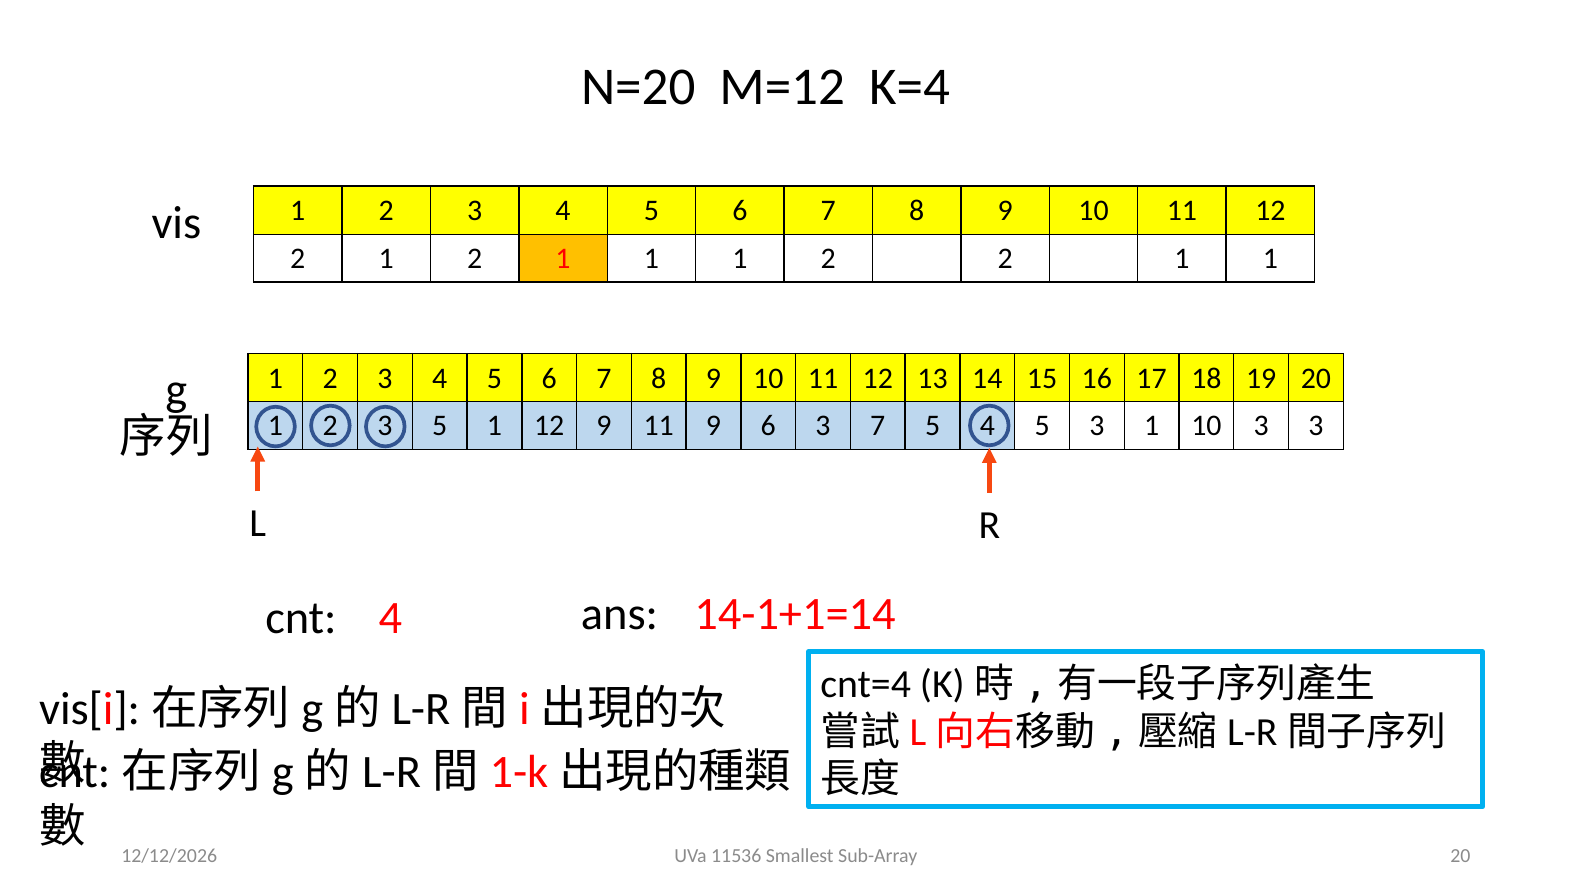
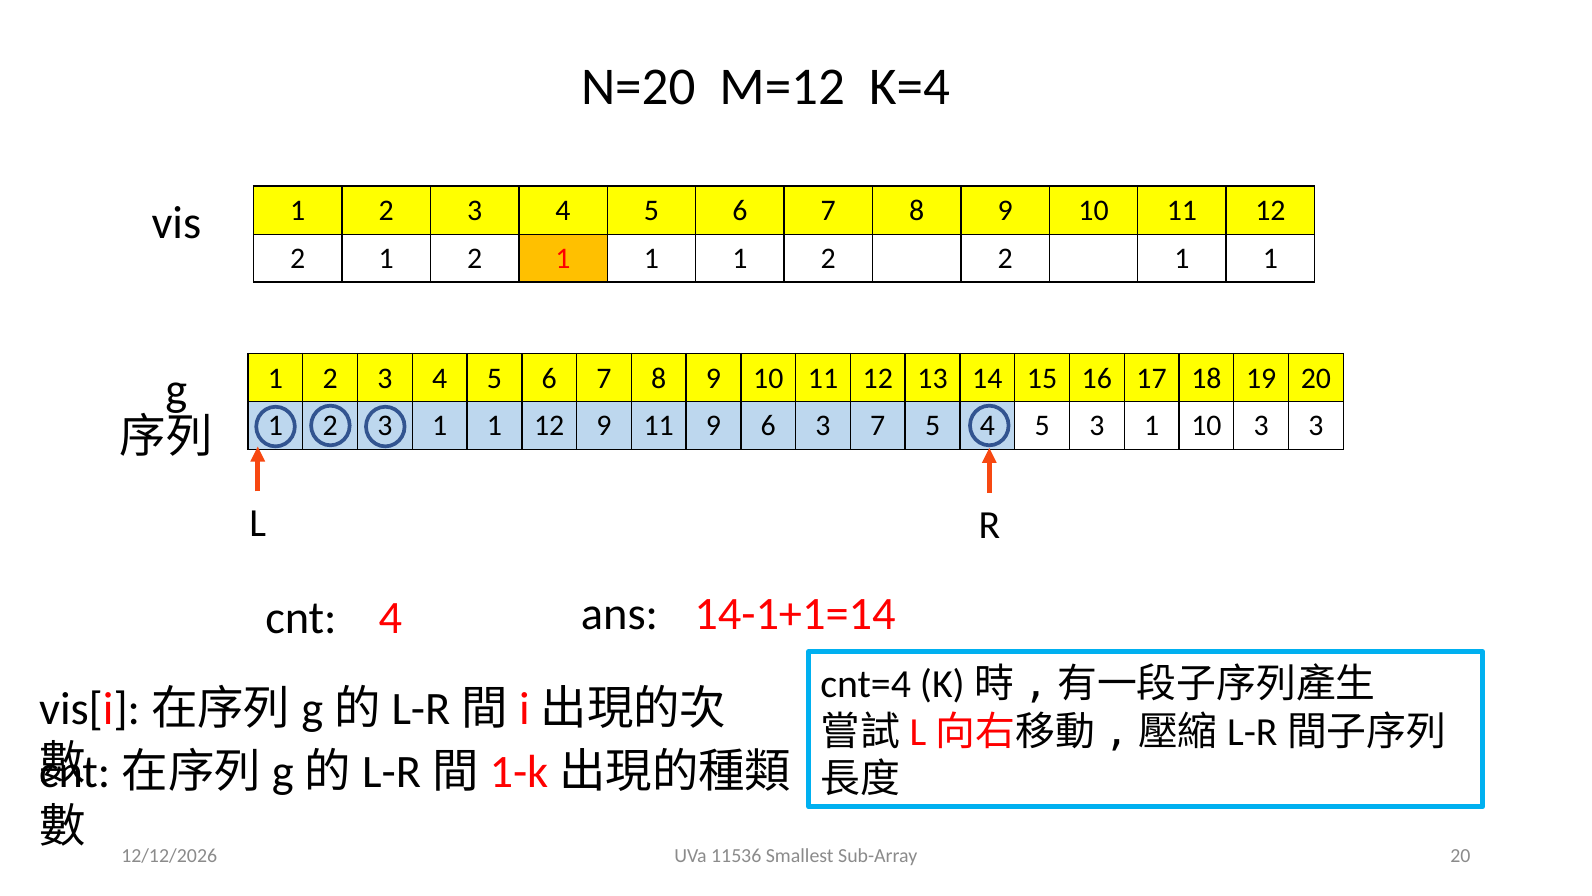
2 3 5: 5 -> 1 (440, 426)
